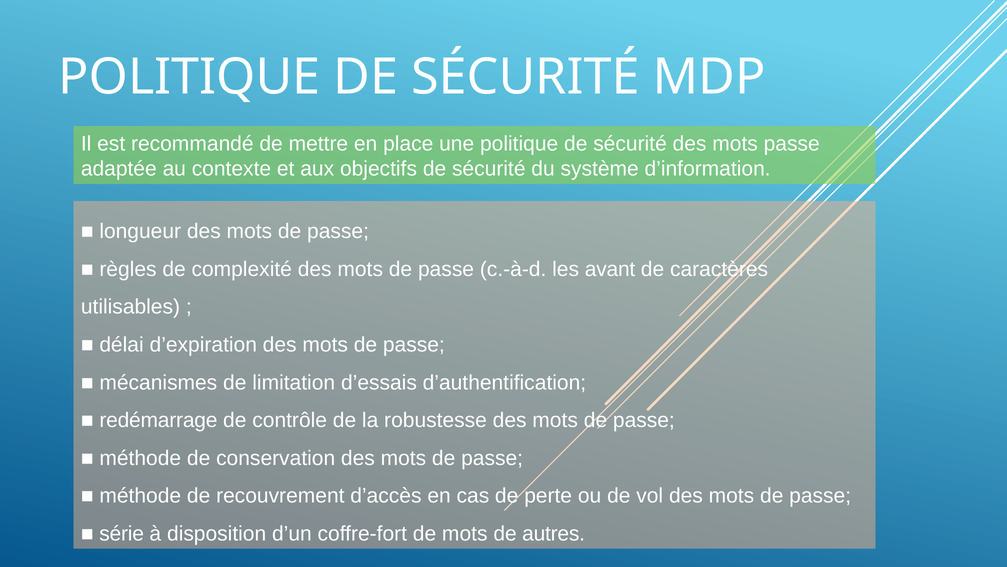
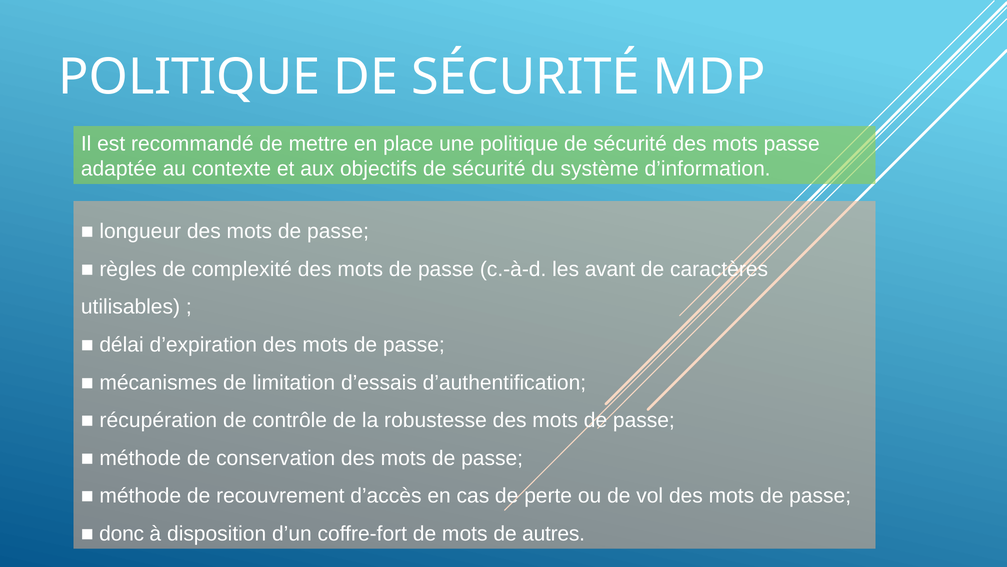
redémarrage: redémarrage -> récupération (158, 420)
série: série -> donc (122, 533)
